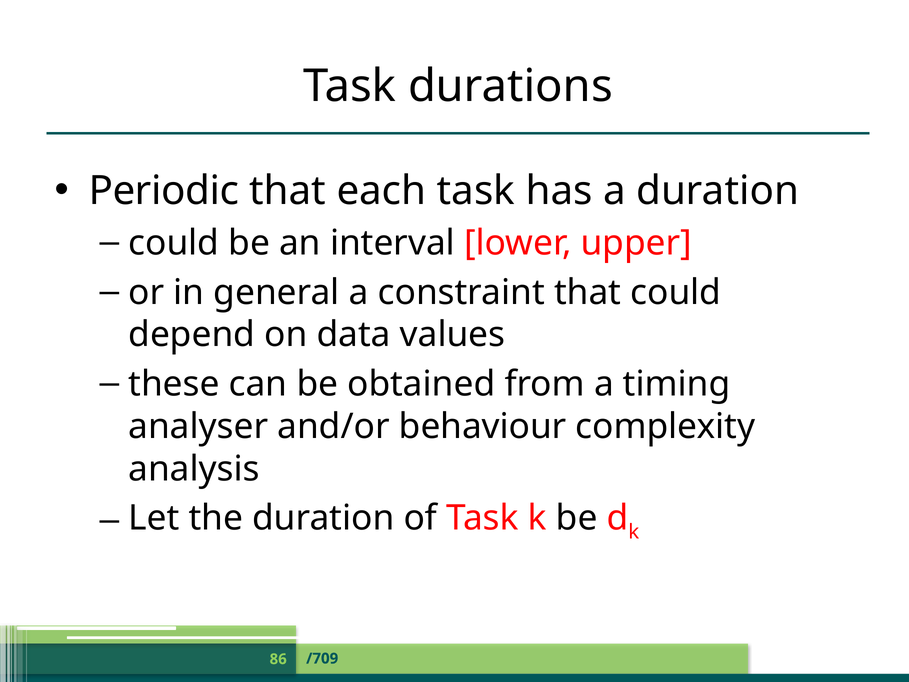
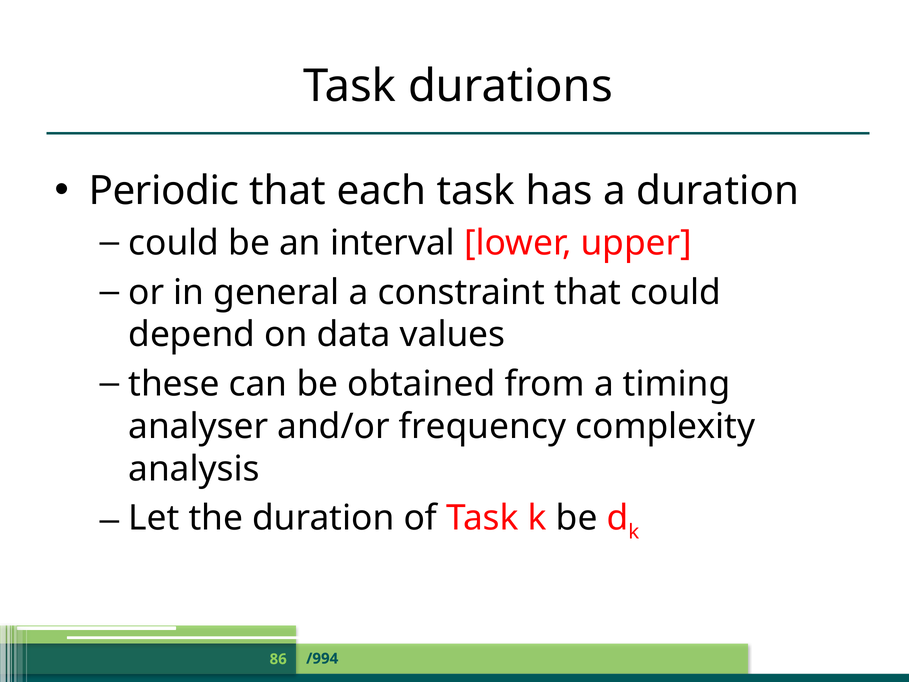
behaviour: behaviour -> frequency (483, 426)
/709: /709 -> /994 (322, 658)
